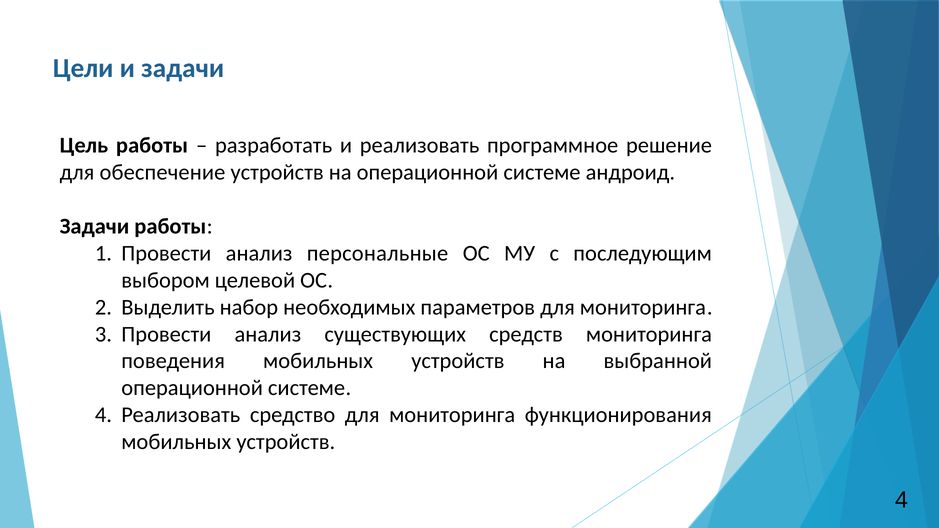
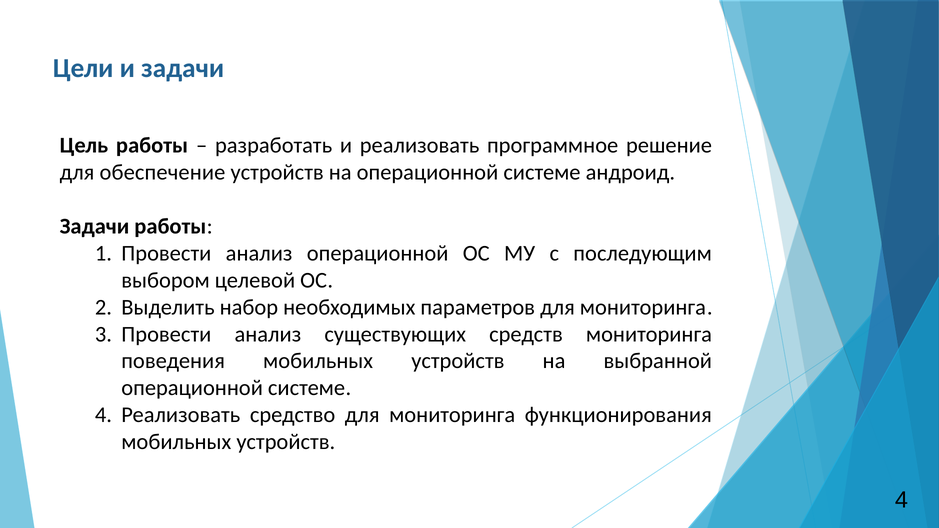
анализ персональные: персональные -> операционной (378, 253)
